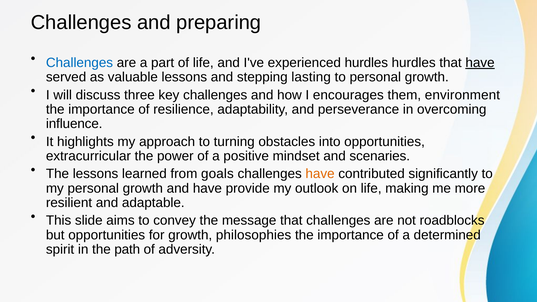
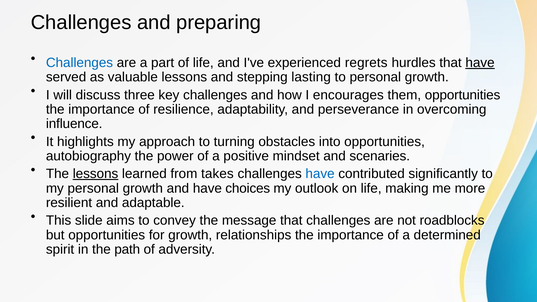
experienced hurdles: hurdles -> regrets (366, 63)
them environment: environment -> opportunities (463, 95)
extracurricular: extracurricular -> autobiography (88, 156)
lessons underline: none -> present (96, 174)
goals: goals -> takes (217, 174)
have colour: orange -> blue (320, 174)
provide: provide -> choices (248, 188)
philosophies: philosophies -> relationships (254, 235)
